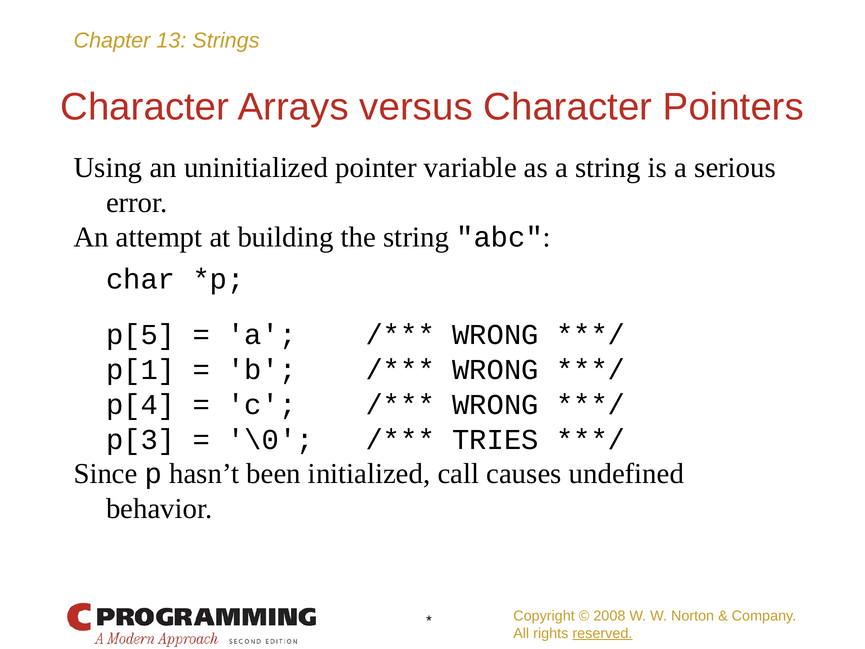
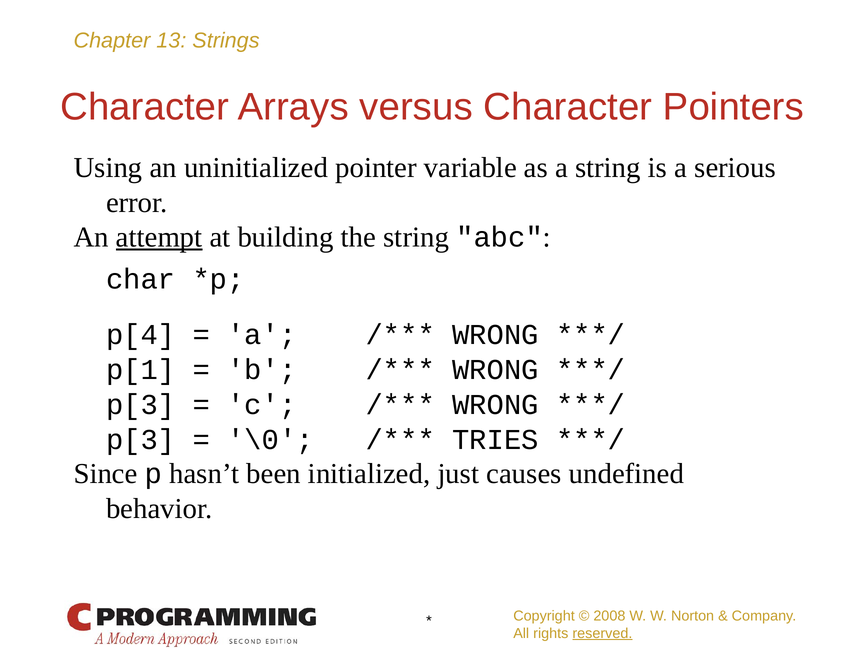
attempt underline: none -> present (159, 237)
p[5: p[5 -> p[4 (141, 335)
p[4: p[4 -> p[3 (141, 404)
call: call -> just (458, 474)
